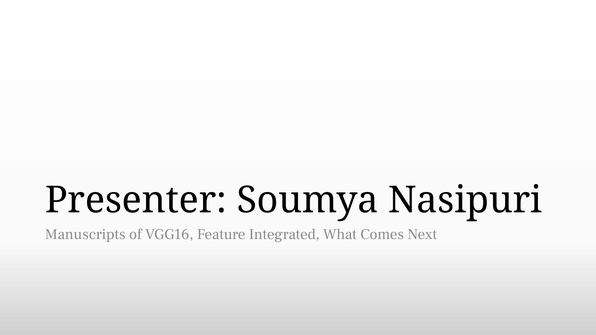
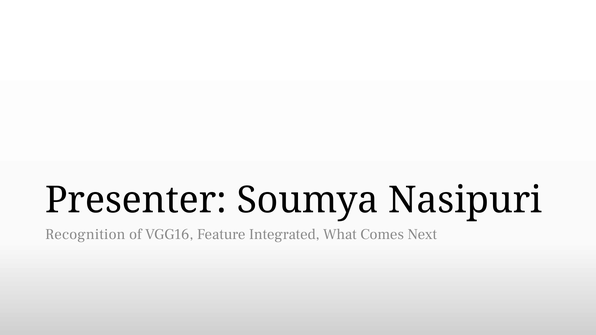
Manuscripts: Manuscripts -> Recognition (85, 235)
